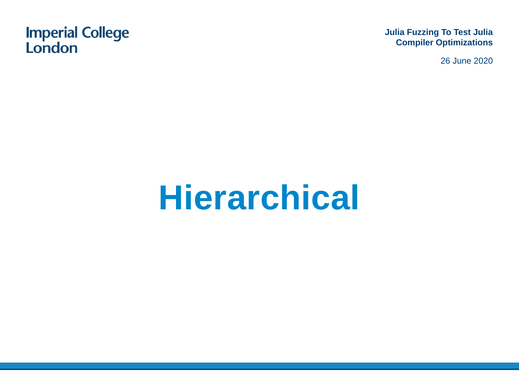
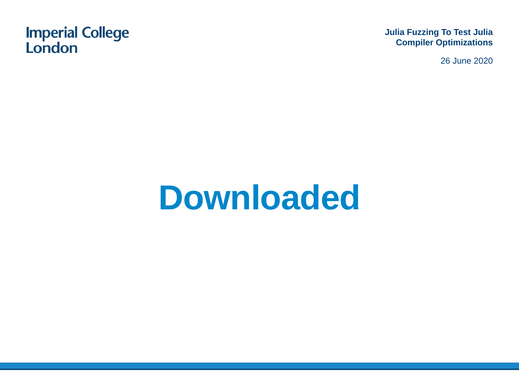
Hierarchical: Hierarchical -> Downloaded (260, 198)
